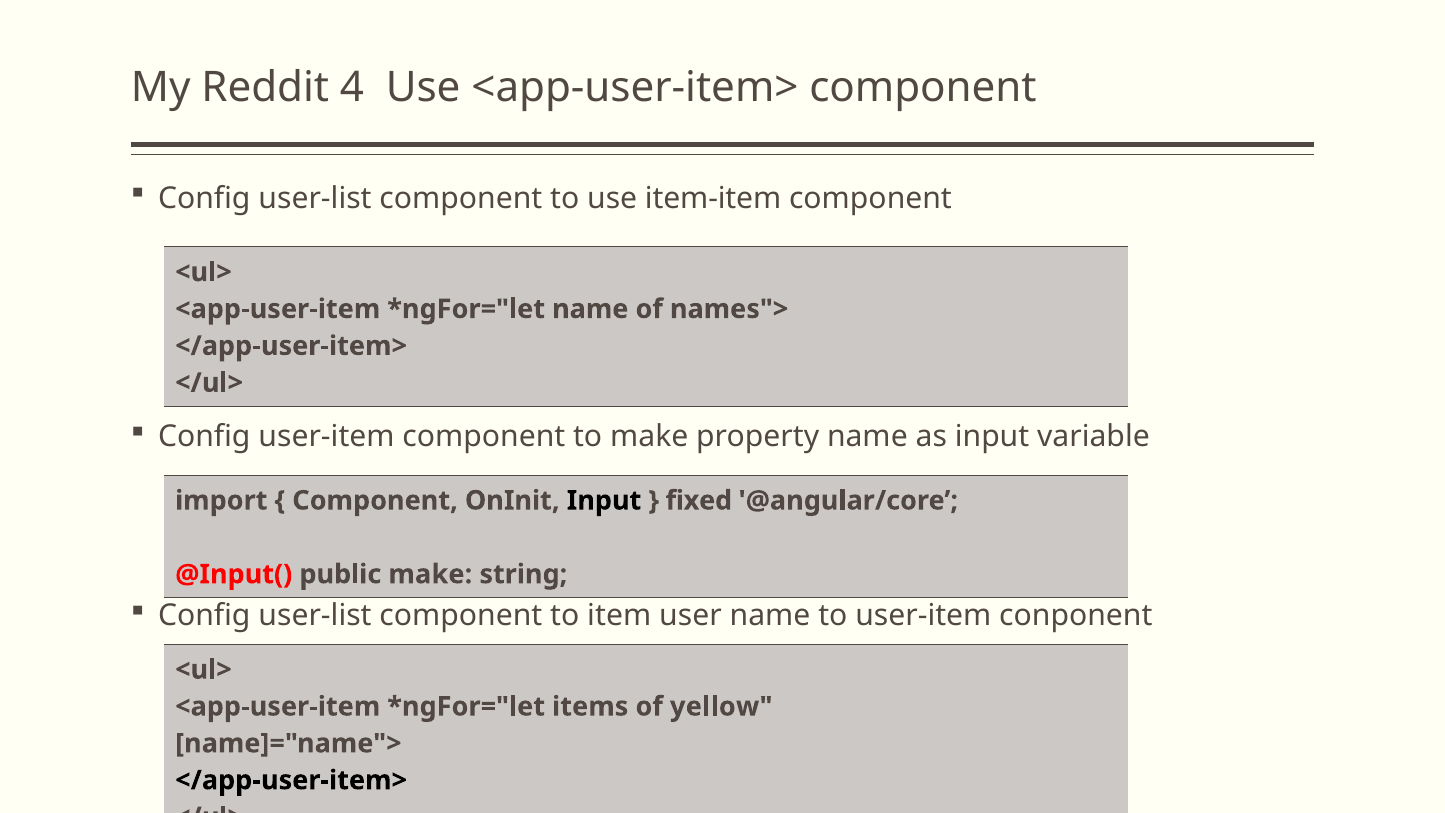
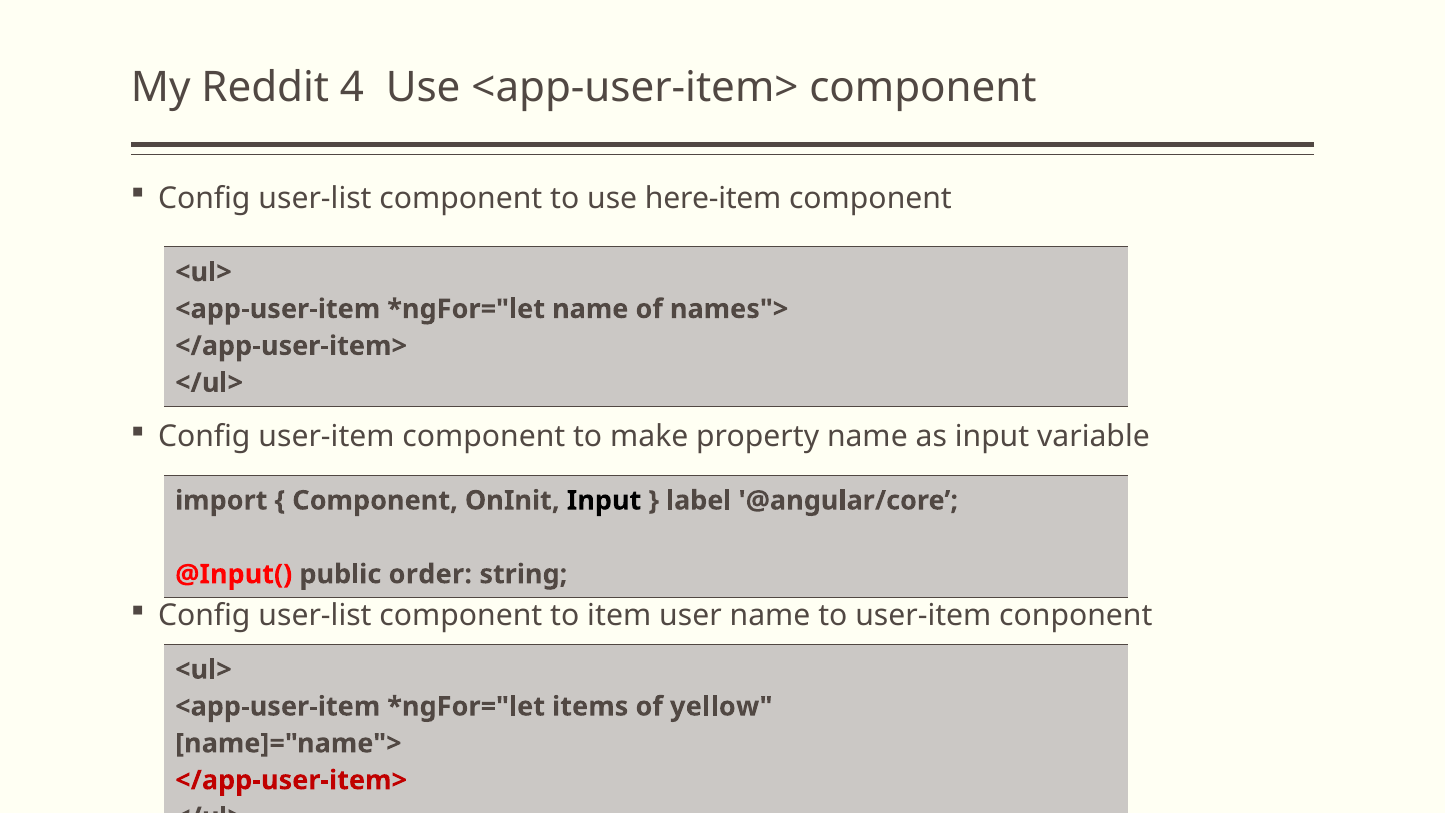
item-item: item-item -> here-item (713, 198)
fixed: fixed -> label (699, 500)
public make: make -> order (430, 574)
</app-user-item> colour: black -> red (291, 780)
